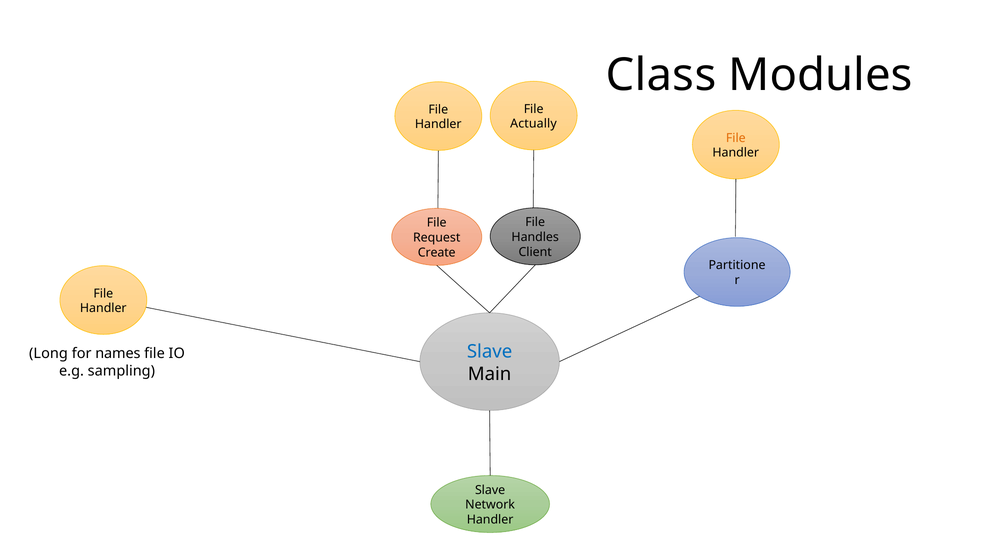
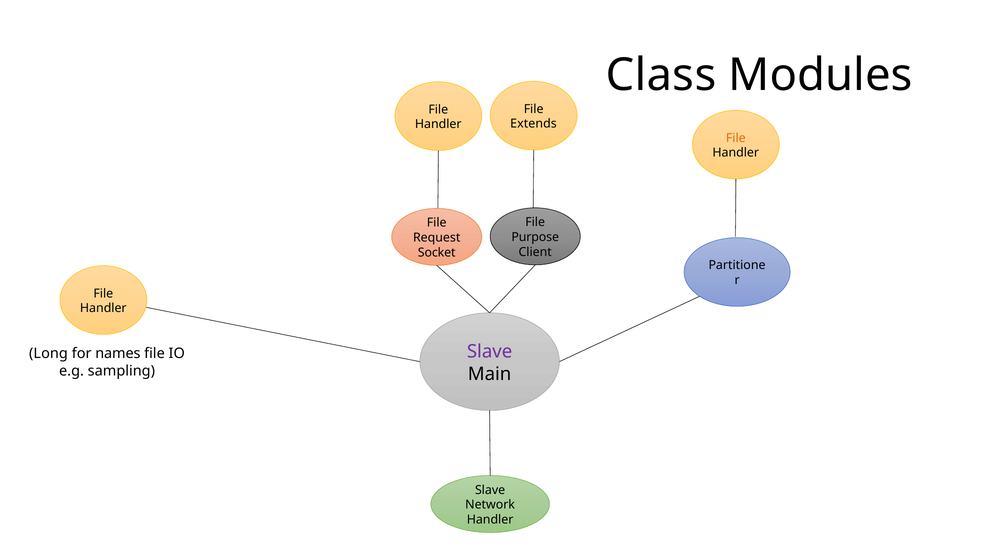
Actually: Actually -> Extends (534, 124)
Handles: Handles -> Purpose (535, 237)
Create: Create -> Socket (437, 252)
Slave colour: blue -> purple (490, 351)
